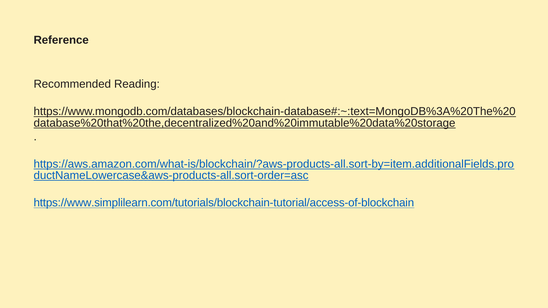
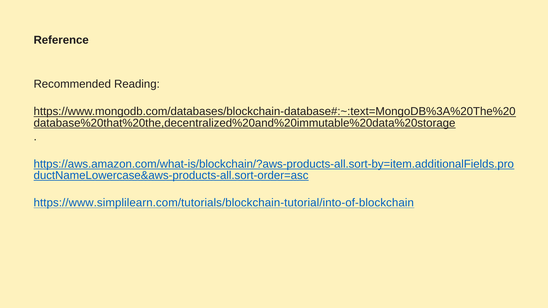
https://www.simplilearn.com/tutorials/blockchain-tutorial/access-of-blockchain: https://www.simplilearn.com/tutorials/blockchain-tutorial/access-of-blockchain -> https://www.simplilearn.com/tutorials/blockchain-tutorial/into-of-blockchain (224, 203)
